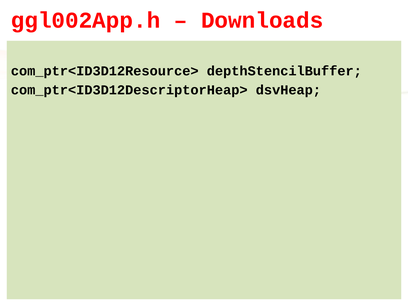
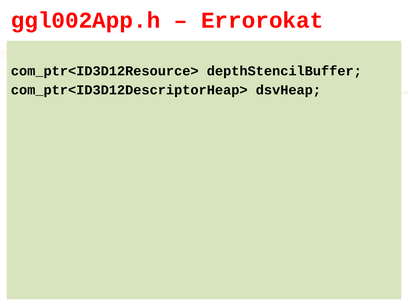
Downloads: Downloads -> Errorokat (262, 20)
